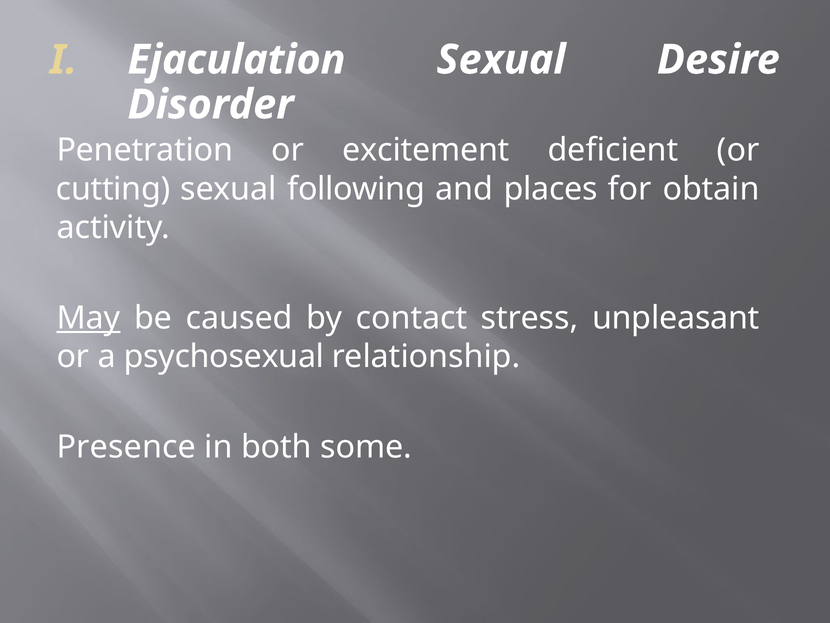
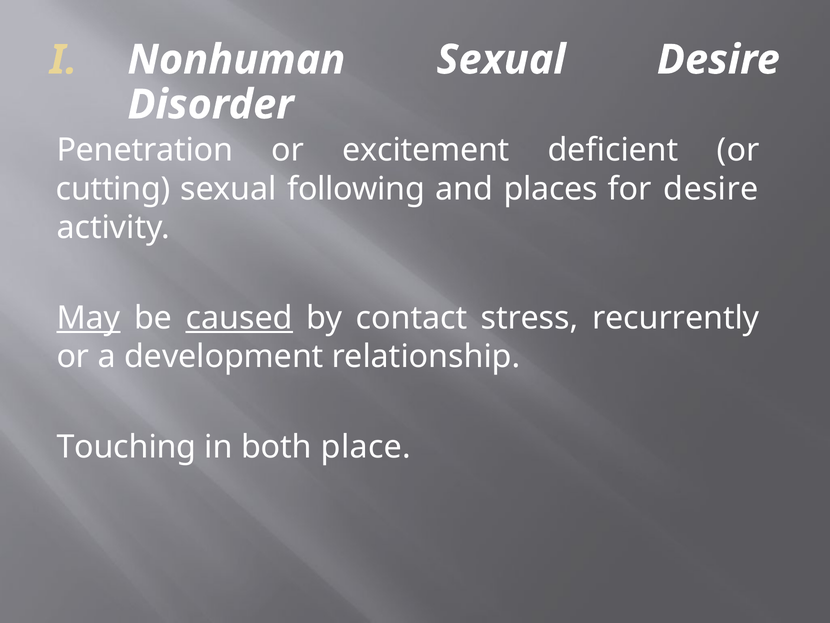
Ejaculation: Ejaculation -> Nonhuman (236, 60)
for obtain: obtain -> desire (711, 189)
caused underline: none -> present (239, 318)
unpleasant: unpleasant -> recurrently (676, 318)
psychosexual: psychosexual -> development (224, 356)
Presence: Presence -> Touching (126, 447)
some: some -> place (366, 447)
